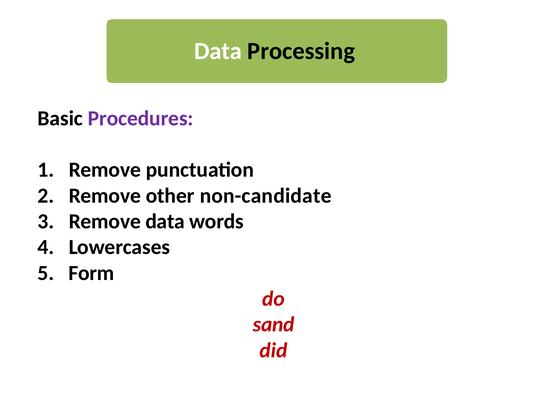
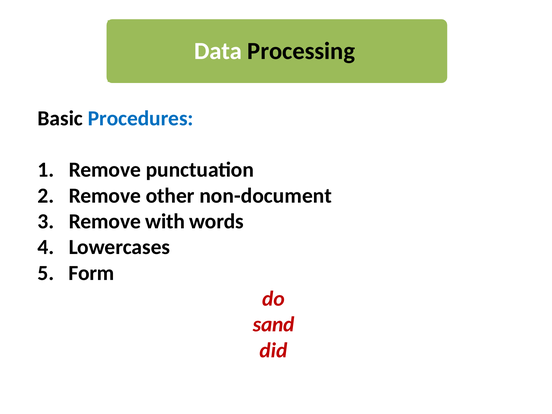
Procedures colour: purple -> blue (141, 118)
non-candidate: non-candidate -> non-document (266, 196)
Remove data: data -> with (165, 221)
